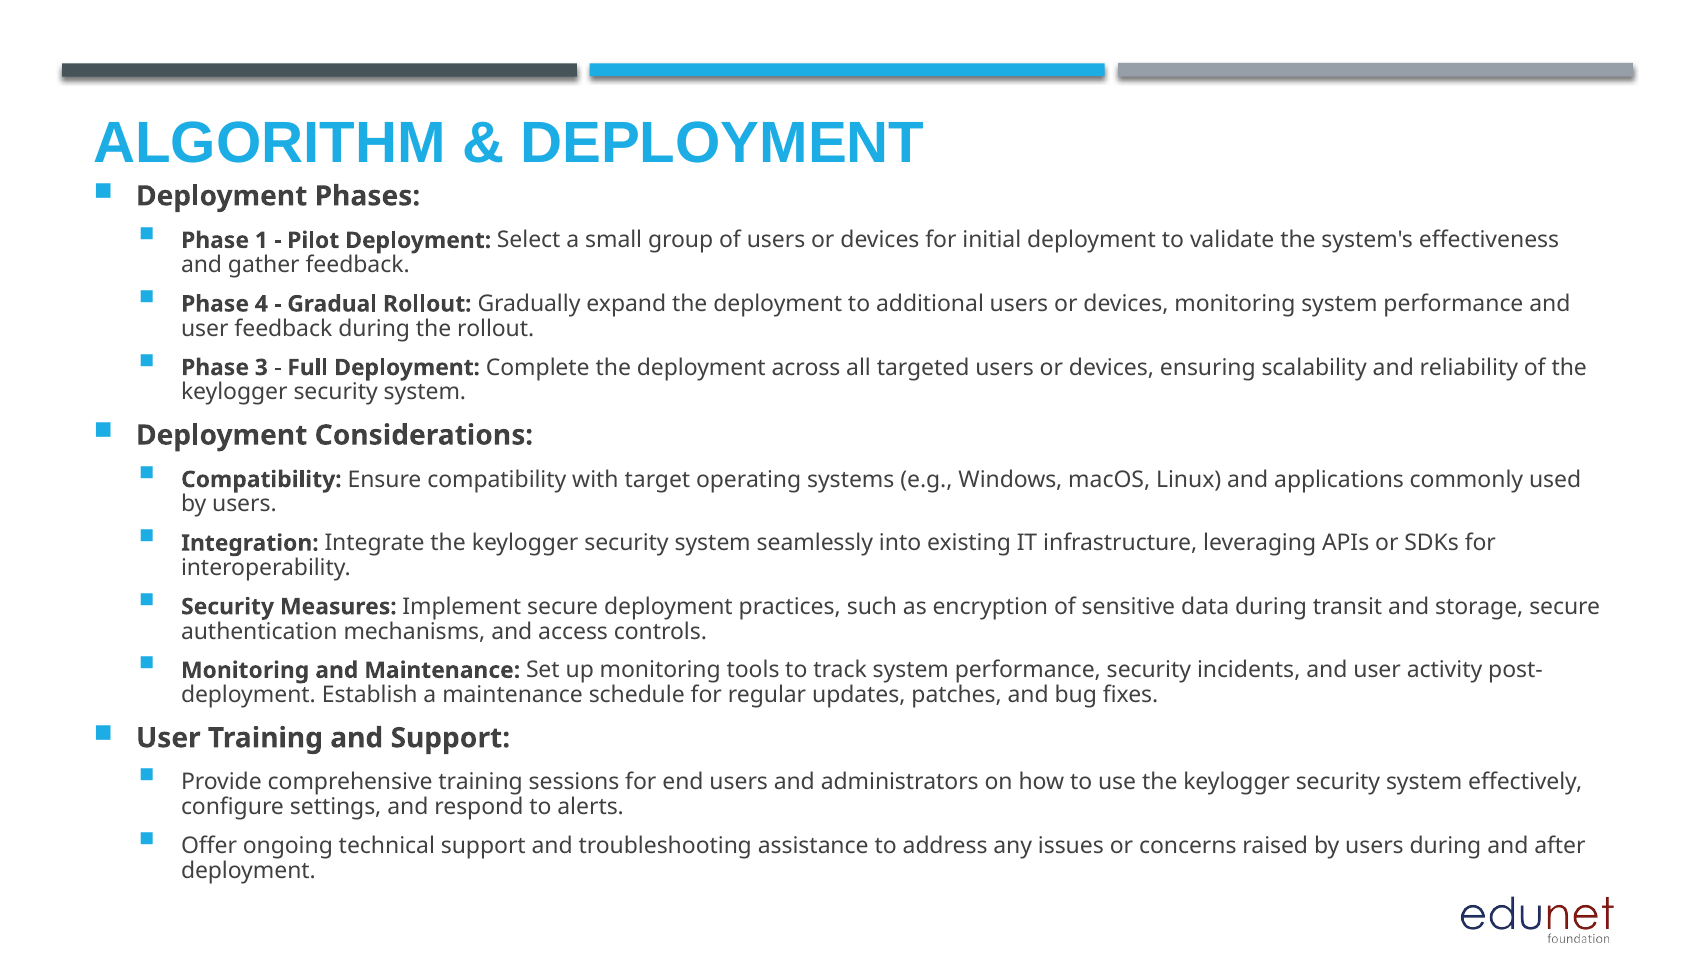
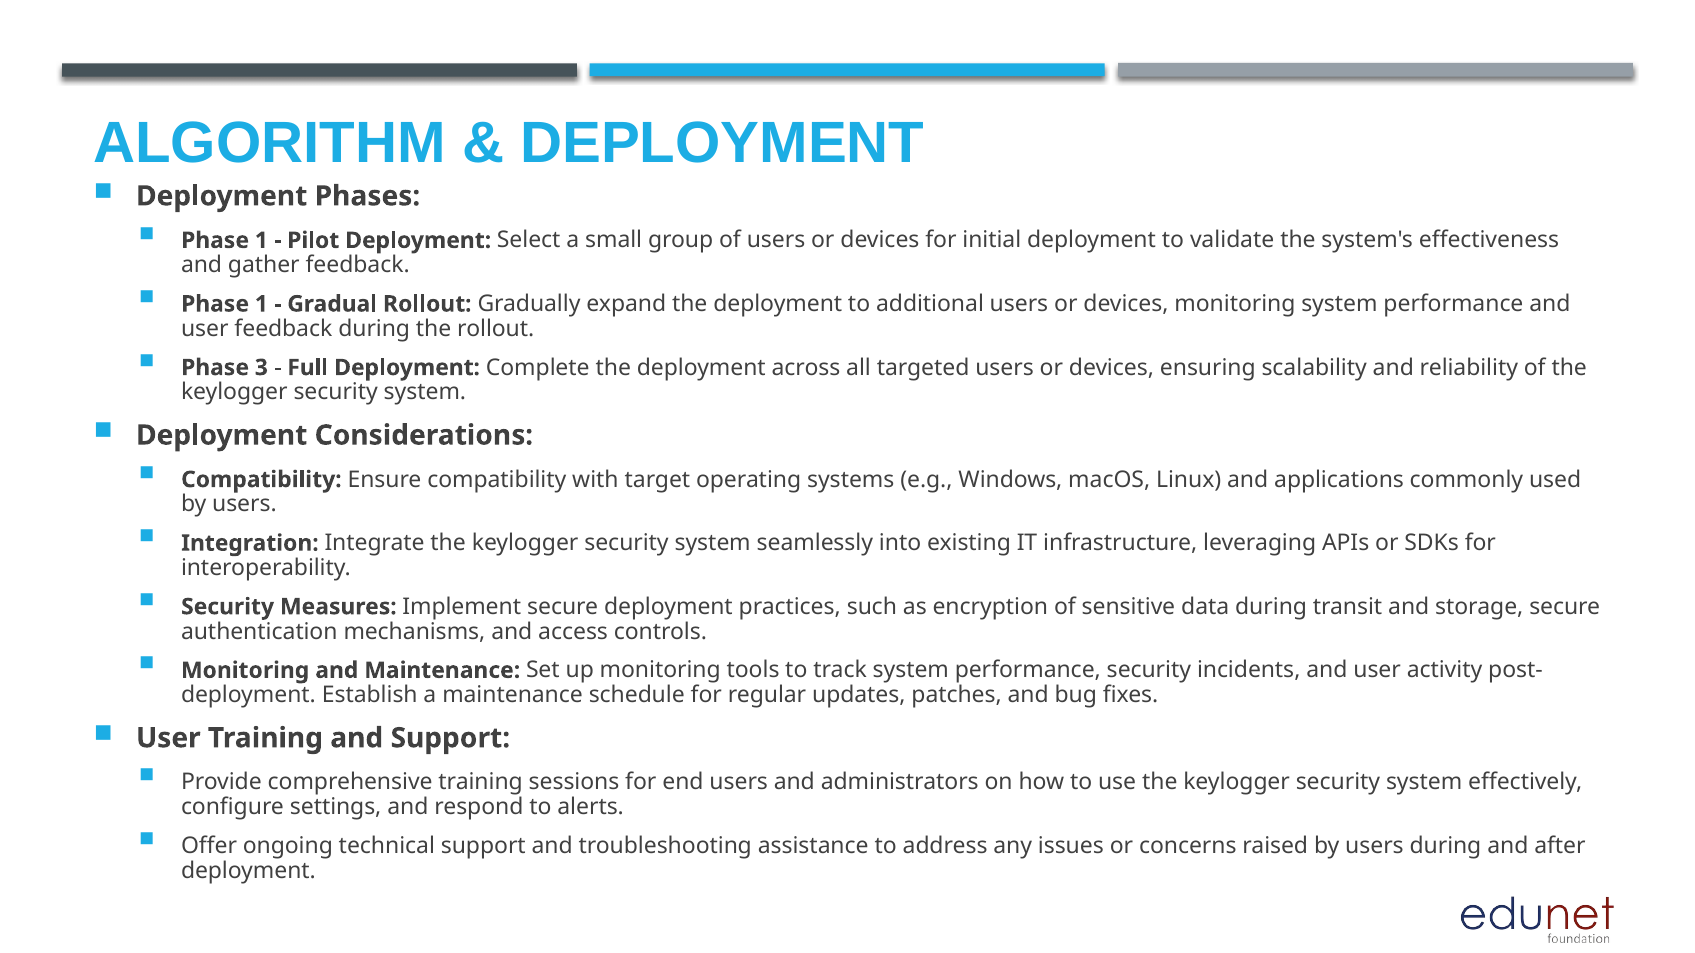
4: 4 -> 1 (261, 304)
